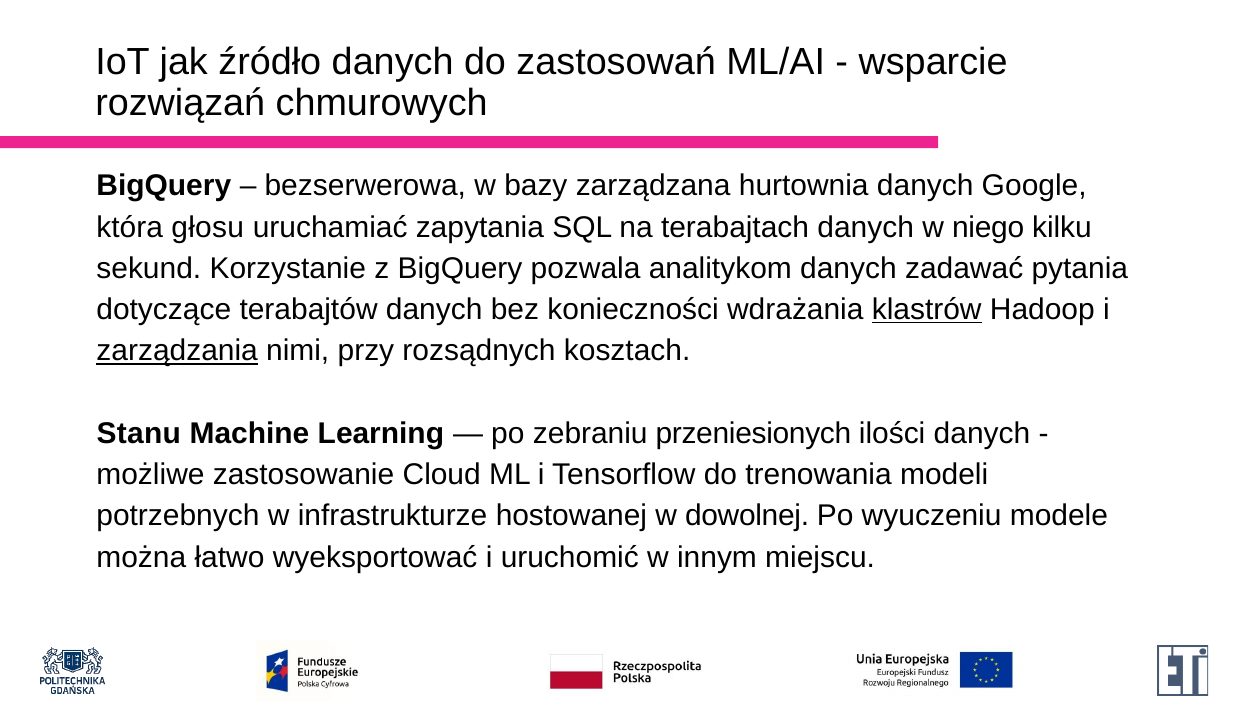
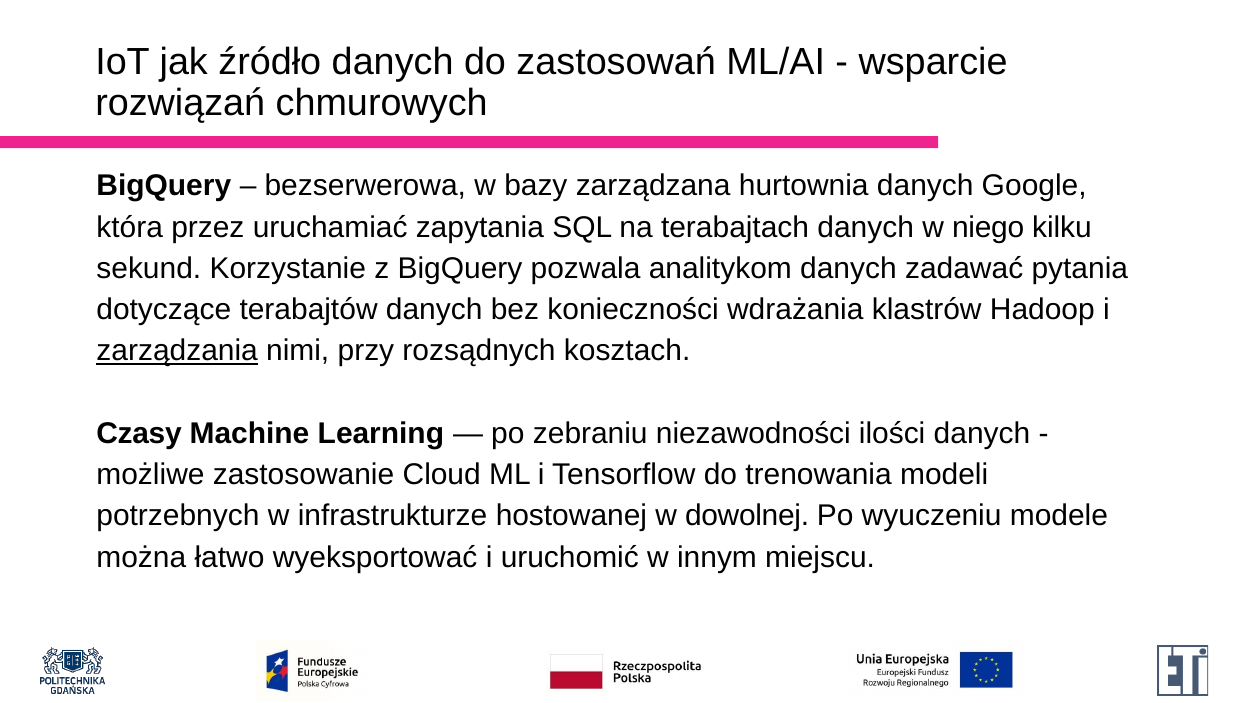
głosu: głosu -> przez (208, 227)
klastrów underline: present -> none (927, 310)
Stanu: Stanu -> Czasy (139, 434)
przeniesionych: przeniesionych -> niezawodności (753, 434)
